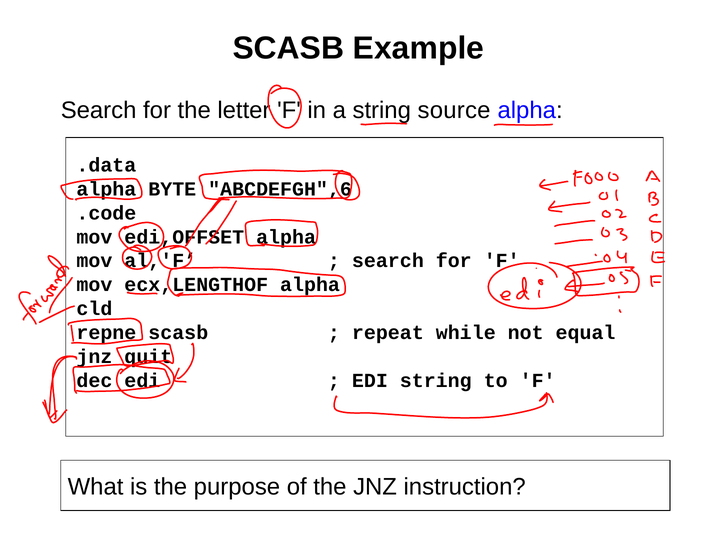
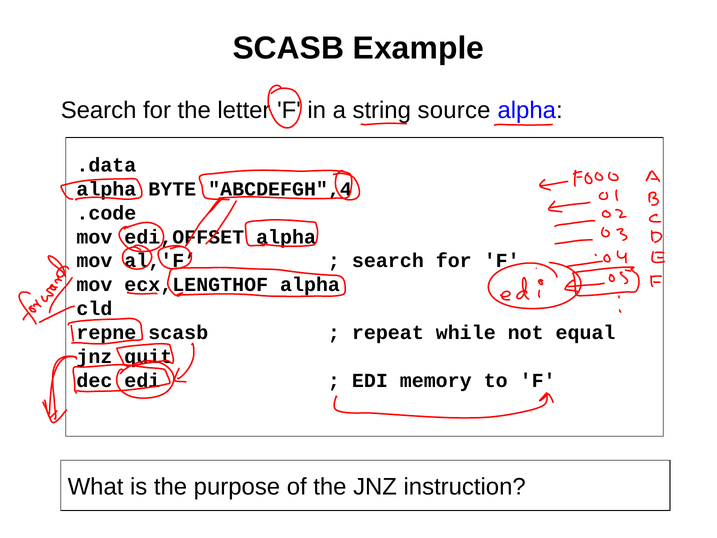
ABCDEFGH",6: ABCDEFGH",6 -> ABCDEFGH",4 (280, 189)
EDI string: string -> memory (436, 380)
